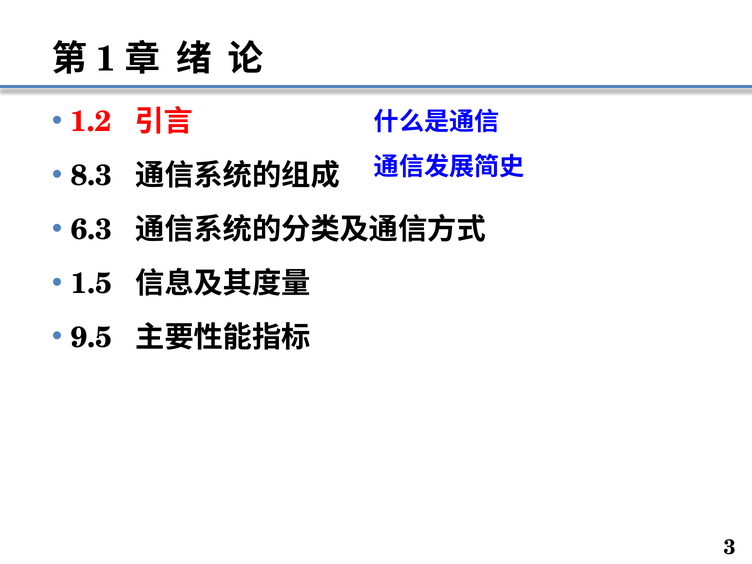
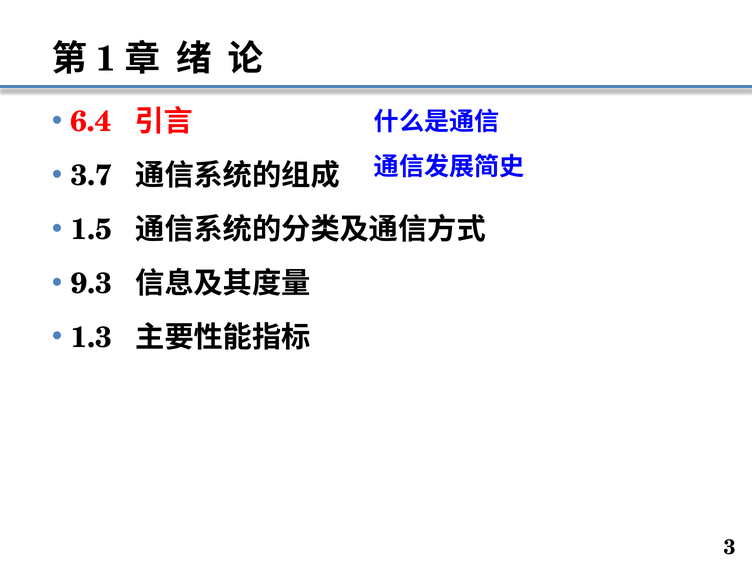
1.2: 1.2 -> 6.4 (91, 122)
8.3: 8.3 -> 3.7 (91, 176)
6.3: 6.3 -> 1.5 (91, 230)
1.5: 1.5 -> 9.3 (91, 284)
9.5: 9.5 -> 1.3 (91, 337)
